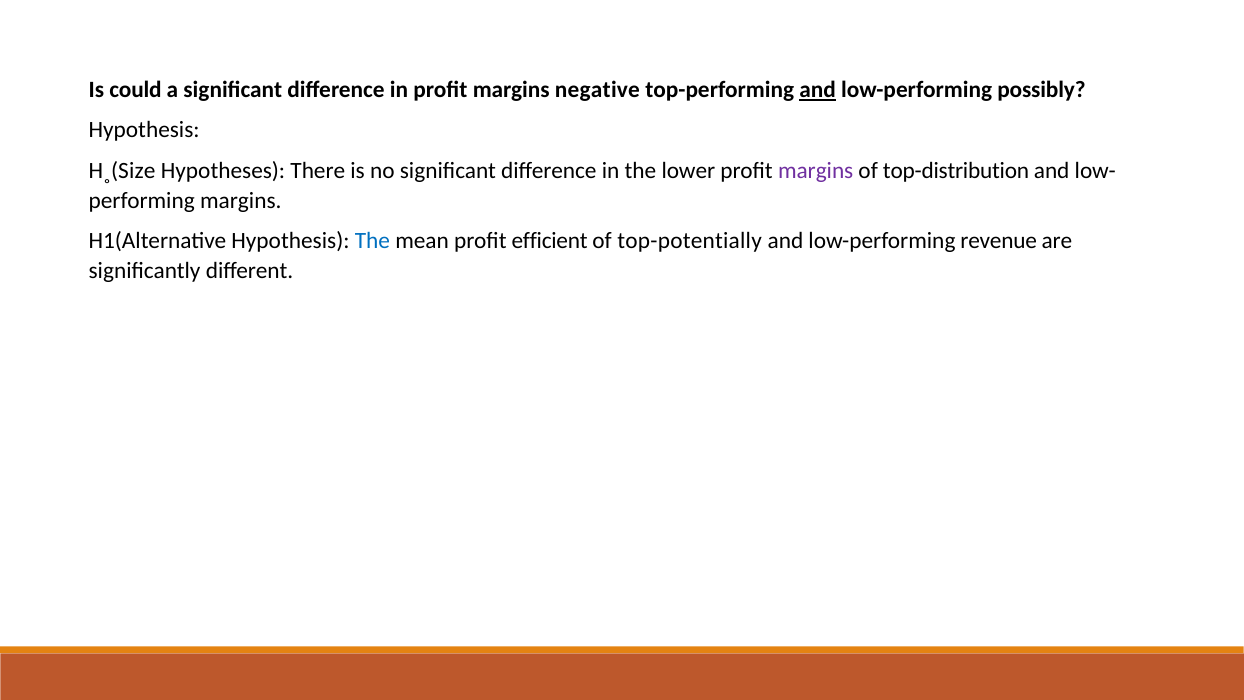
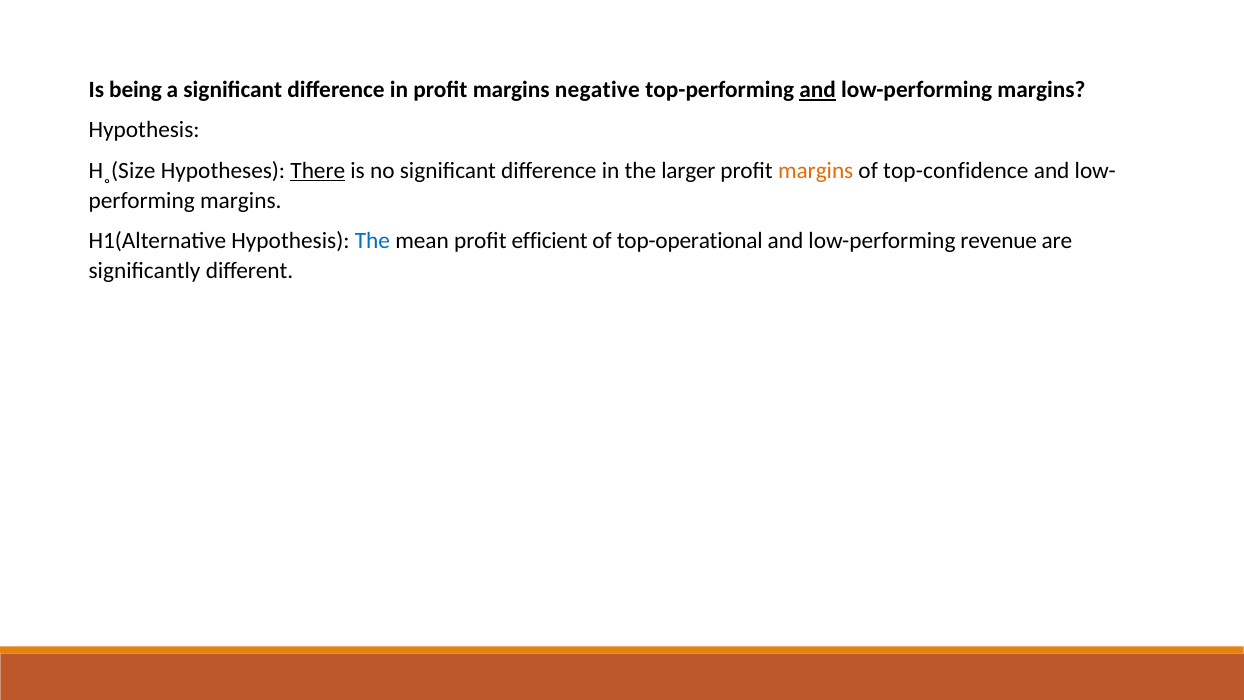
could: could -> being (136, 90)
low-performing possibly: possibly -> margins (1041, 90)
There underline: none -> present (318, 170)
lower: lower -> larger (688, 170)
margins colour: purple -> orange (816, 170)
top-distribution: top-distribution -> top-confidence (956, 170)
top-potentially: top-potentially -> top-operational (690, 241)
